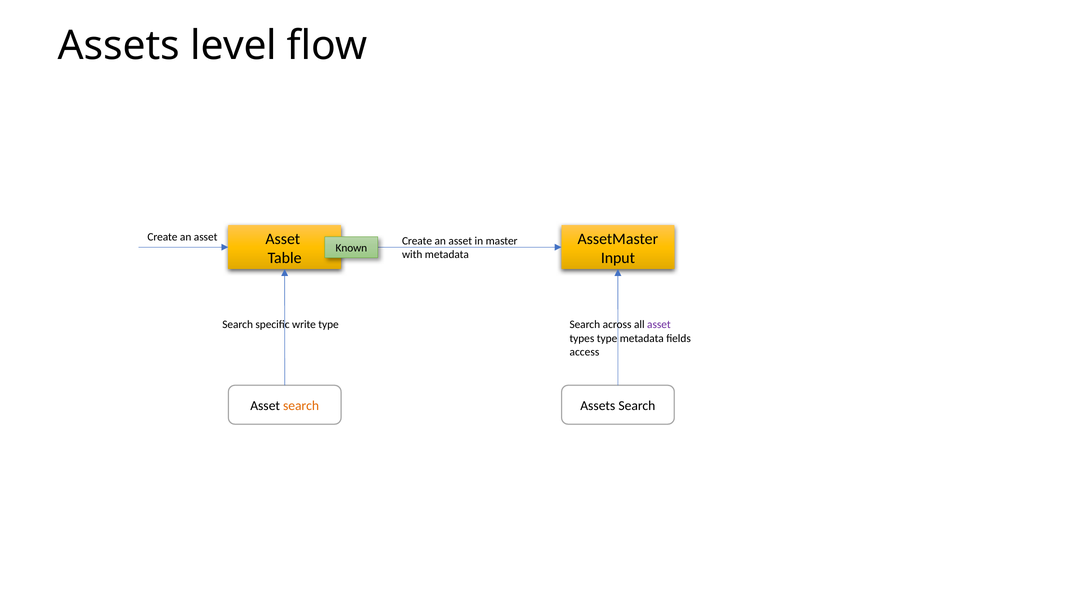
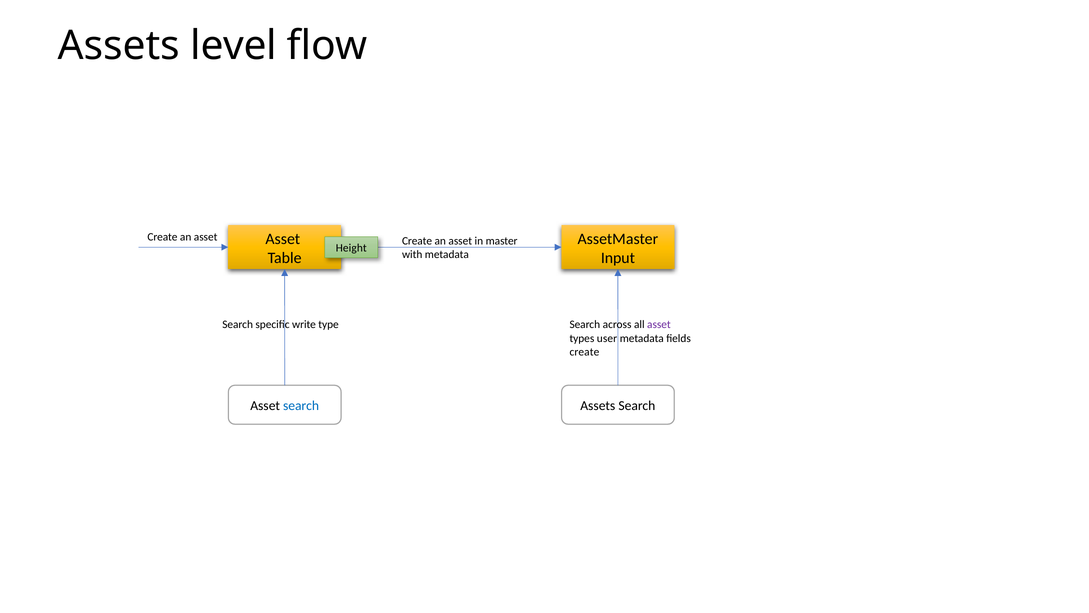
Known: Known -> Height (351, 248)
types type: type -> user (607, 338)
access: access -> create (584, 352)
search colour: orange -> blue (301, 405)
